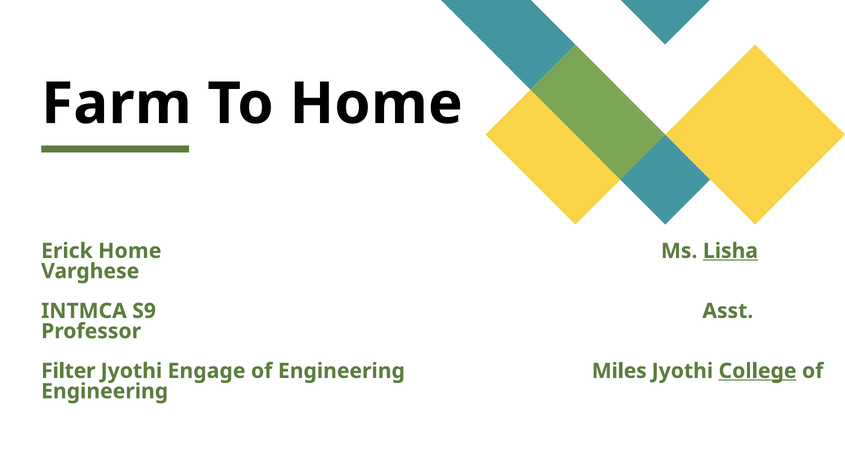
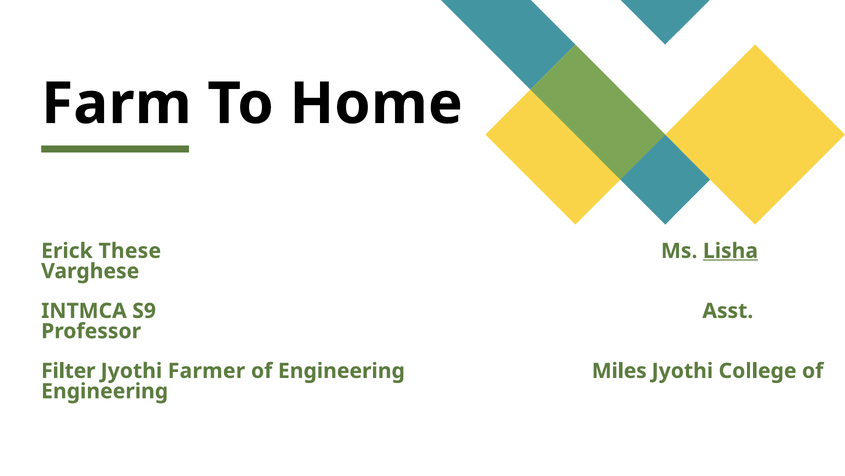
Erick Home: Home -> These (130, 251)
Engage: Engage -> Farmer (206, 370)
College underline: present -> none (758, 370)
